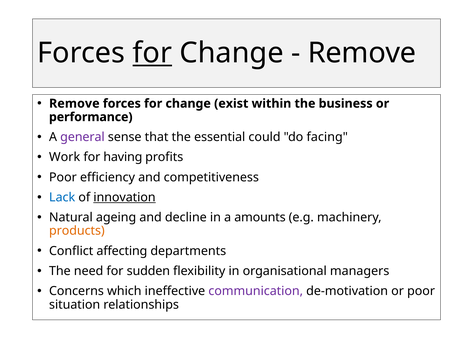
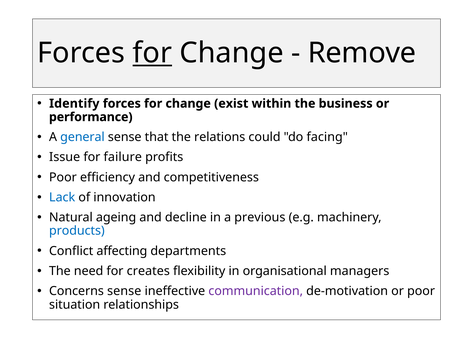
Remove: Remove -> Identify (74, 103)
general colour: purple -> blue (82, 137)
essential: essential -> relations (220, 137)
Work: Work -> Issue (65, 157)
having: having -> failure (123, 157)
innovation underline: present -> none (124, 197)
amounts: amounts -> previous (260, 217)
products colour: orange -> blue (77, 231)
sudden: sudden -> creates (148, 271)
Concerns which: which -> sense (124, 291)
